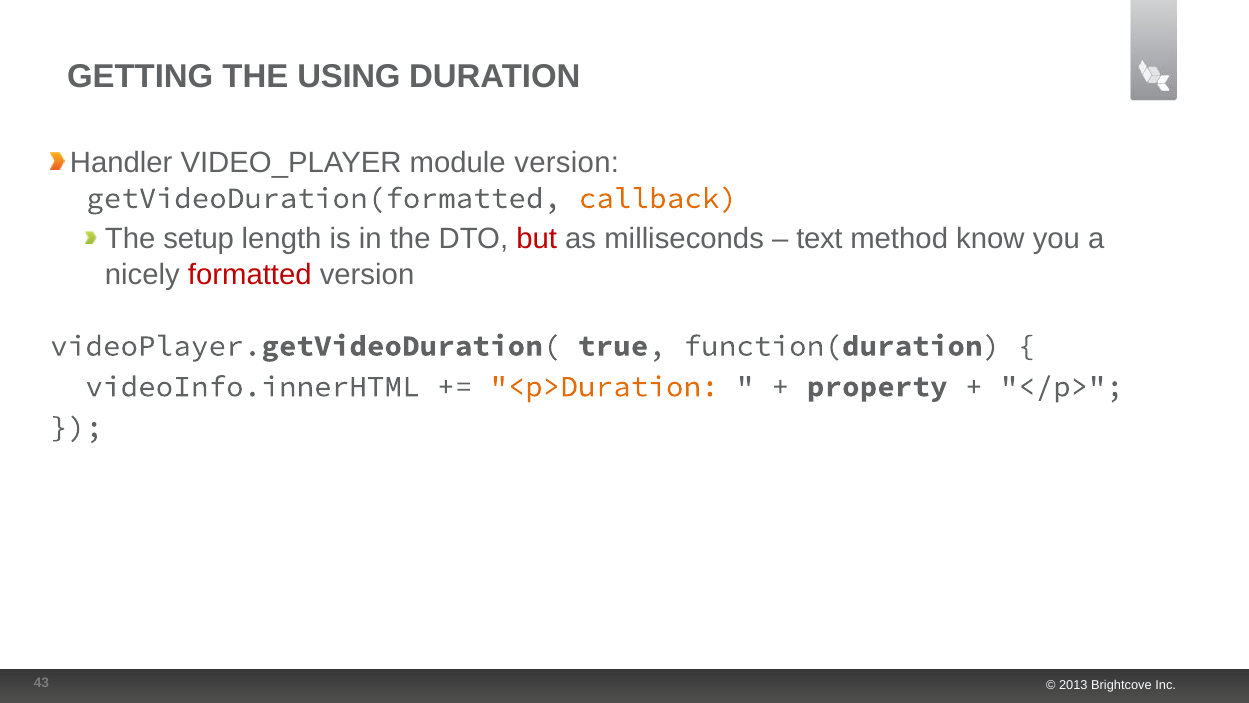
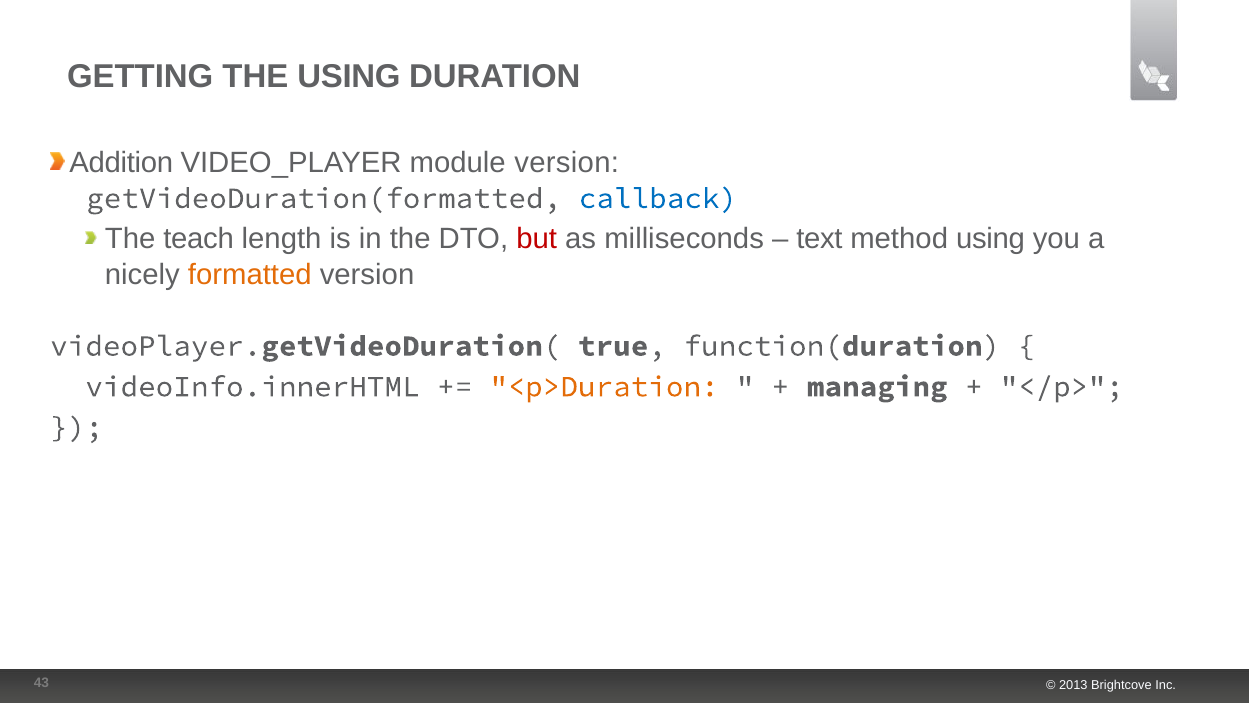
Handler: Handler -> Addition (121, 163)
callback colour: orange -> blue (658, 198)
setup: setup -> teach (199, 239)
method know: know -> using (991, 239)
formatted colour: red -> orange (250, 274)
property: property -> managing (877, 386)
